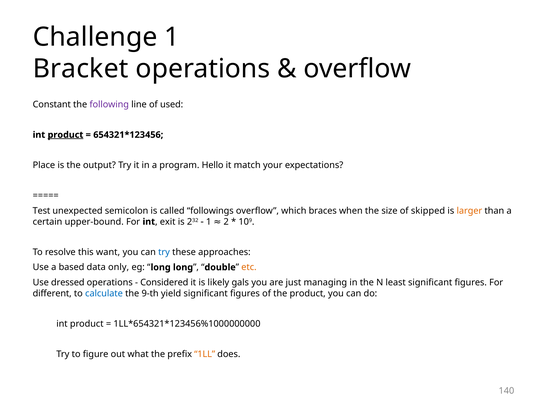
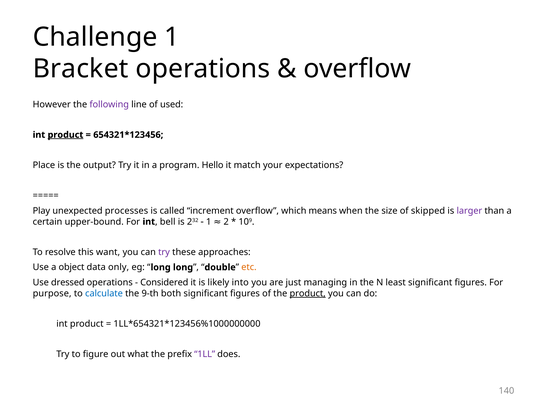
Constant: Constant -> However (52, 104)
Test: Test -> Play (41, 211)
semicolon: semicolon -> processes (127, 211)
followings: followings -> increment (210, 211)
braces: braces -> means (323, 211)
larger colour: orange -> purple (469, 211)
exit: exit -> bell (168, 222)
try colour: blue -> purple (164, 252)
based: based -> object (72, 267)
gals: gals -> into (240, 283)
different: different -> purpose (52, 294)
yield: yield -> both (171, 294)
product underline: none -> present (308, 294)
1LL colour: orange -> purple (205, 354)
